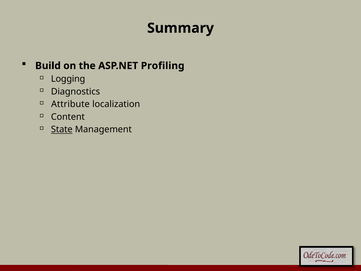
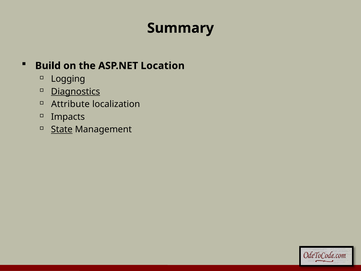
Profiling: Profiling -> Location (163, 66)
Diagnostics underline: none -> present (76, 91)
Content: Content -> Impacts (68, 117)
